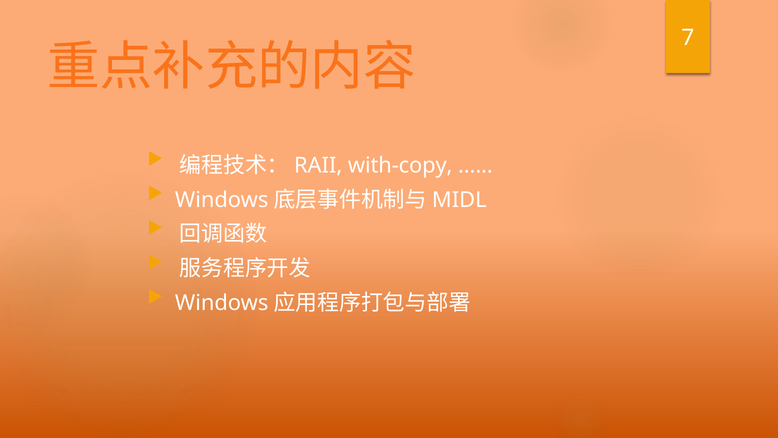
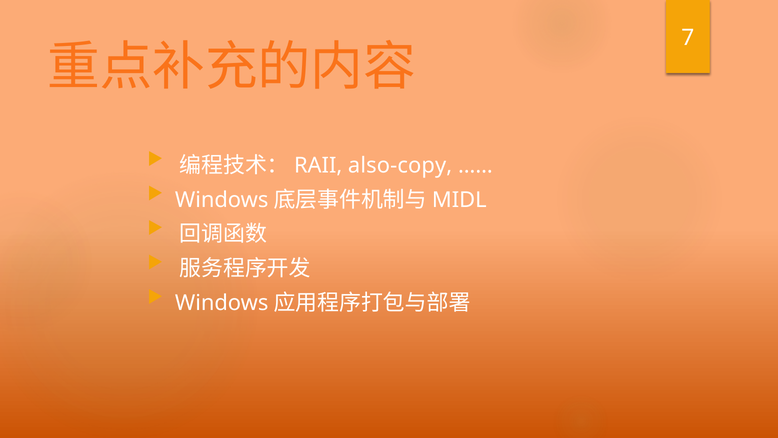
with-copy: with-copy -> also-copy (400, 165)
